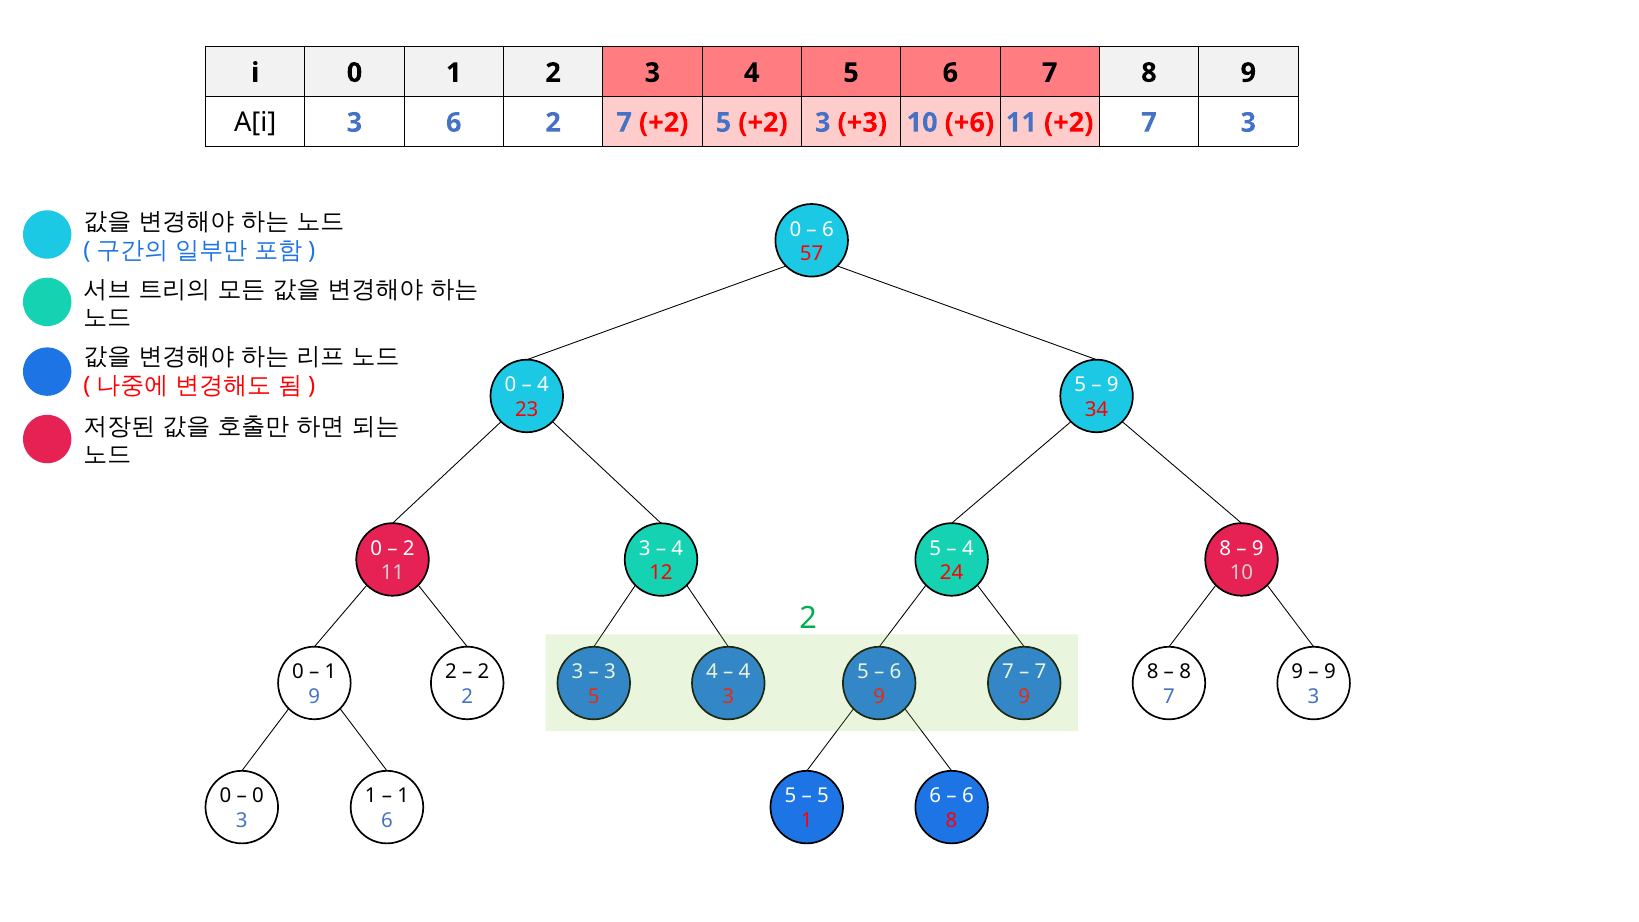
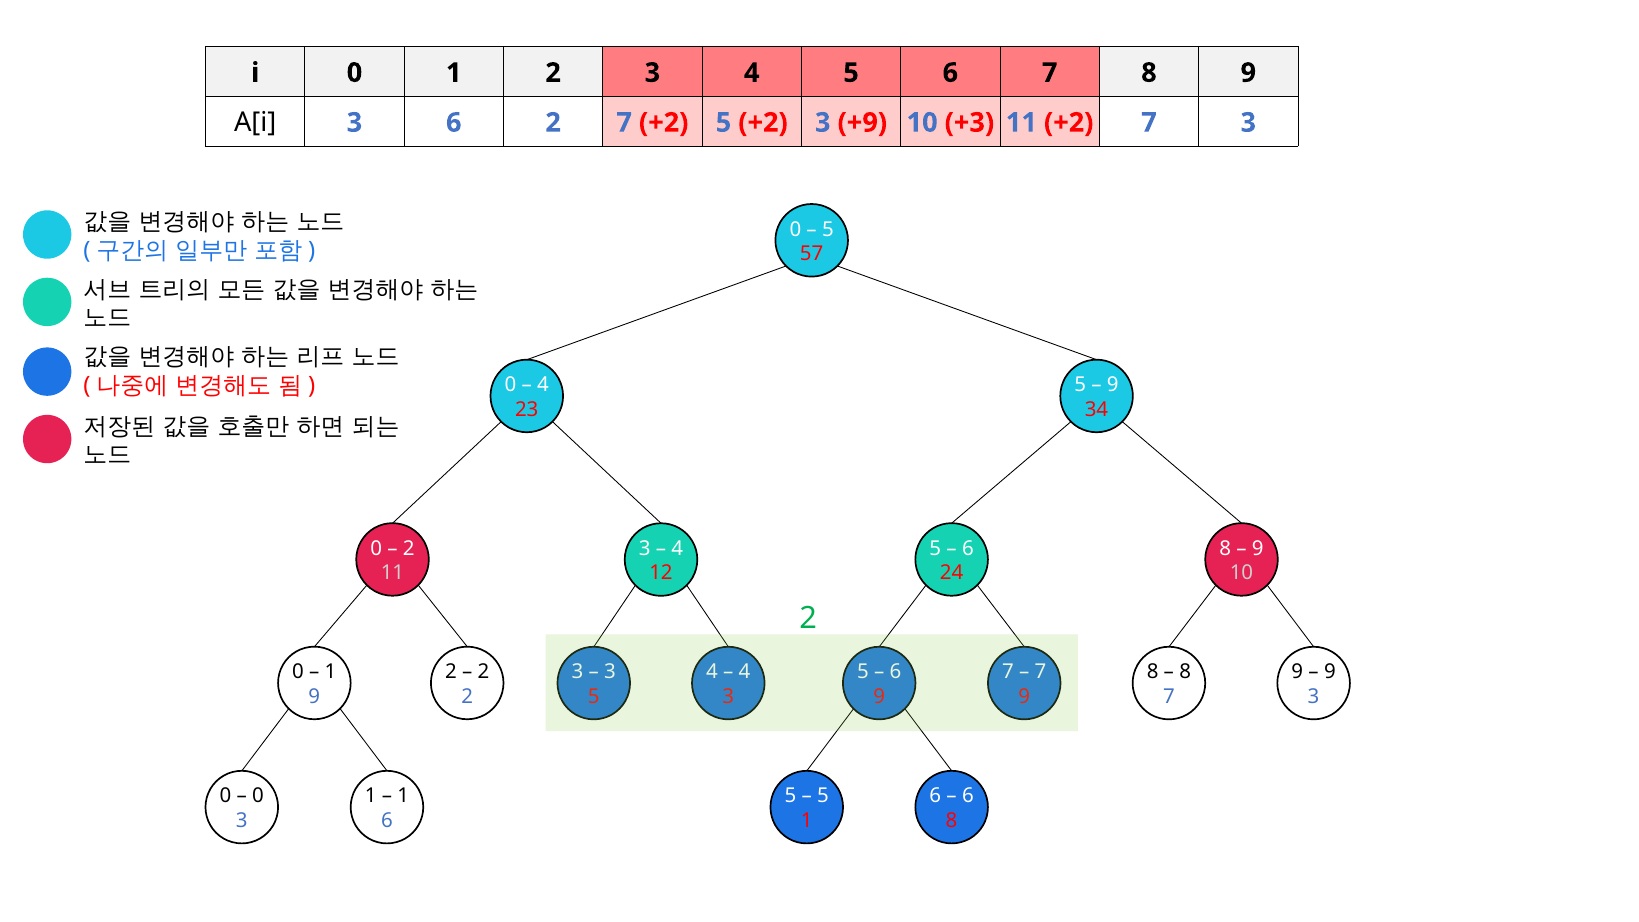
+3: +3 -> +9 (862, 123)
+6: +6 -> +3 (969, 123)
6: 6 -> 5 (828, 229)
4: 4 -> 6 (968, 548)
